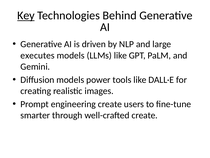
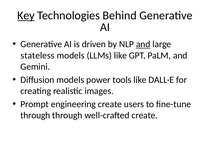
and underline: none -> present (143, 44)
executes: executes -> stateless (38, 55)
smarter: smarter -> through (35, 115)
